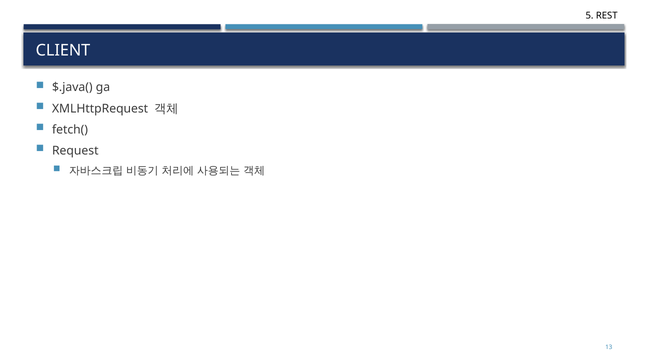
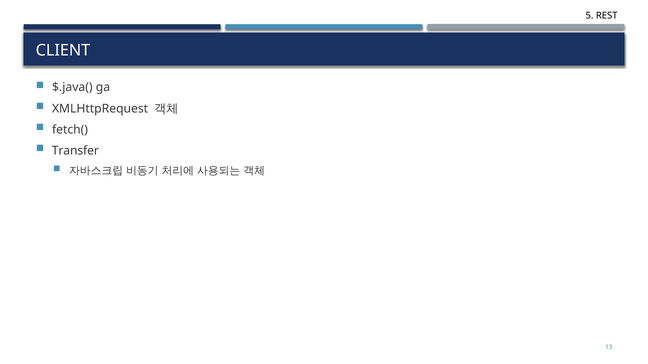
Request: Request -> Transfer (75, 151)
